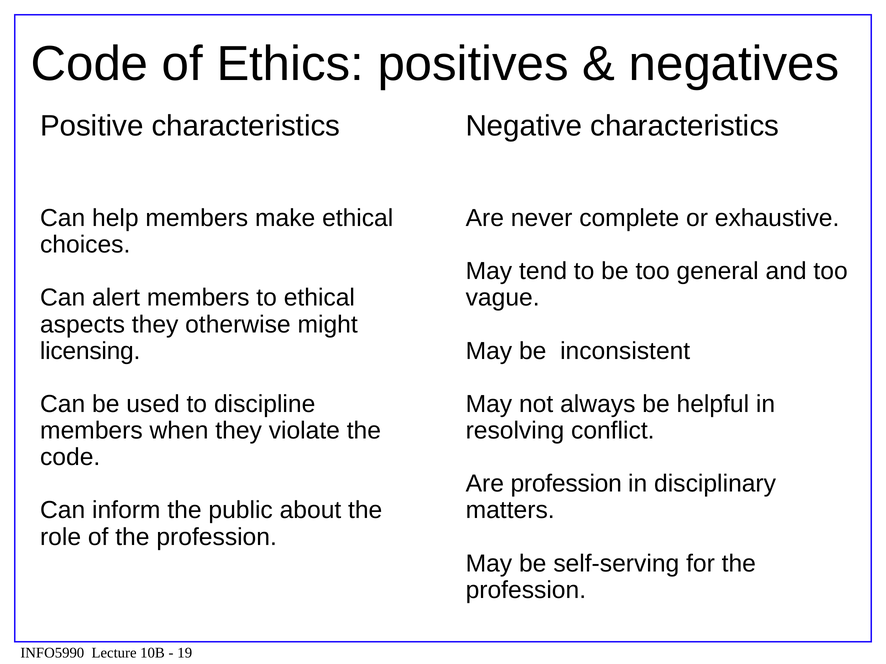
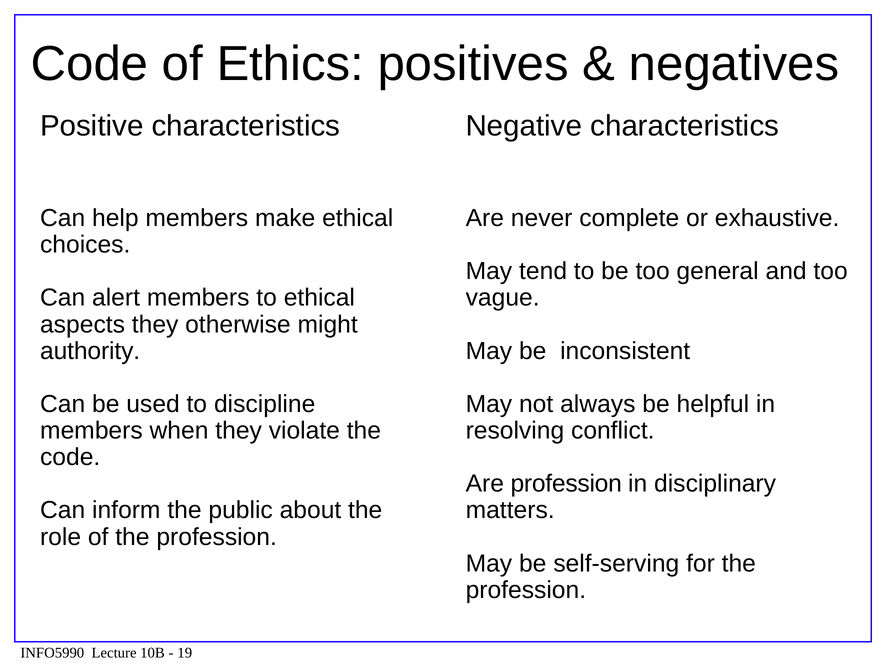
licensing: licensing -> authority (90, 351)
